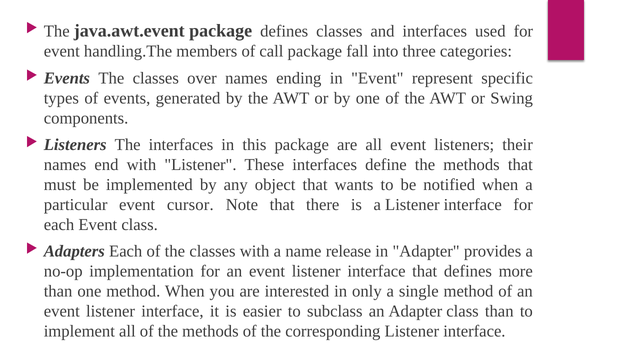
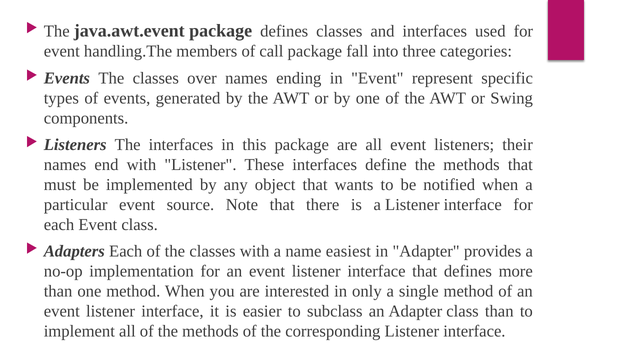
cursor: cursor -> source (190, 205)
release: release -> easiest (348, 251)
